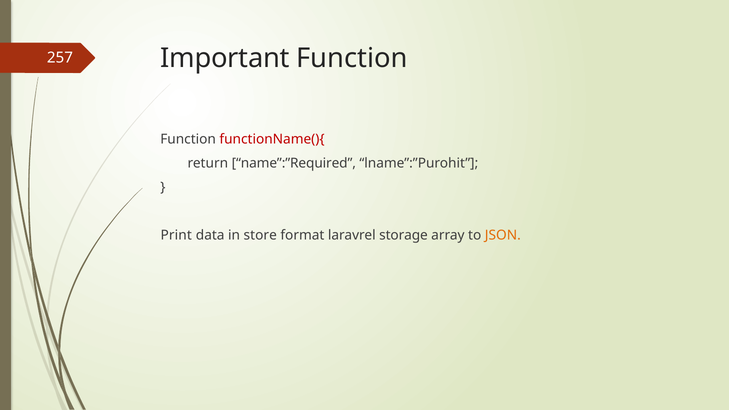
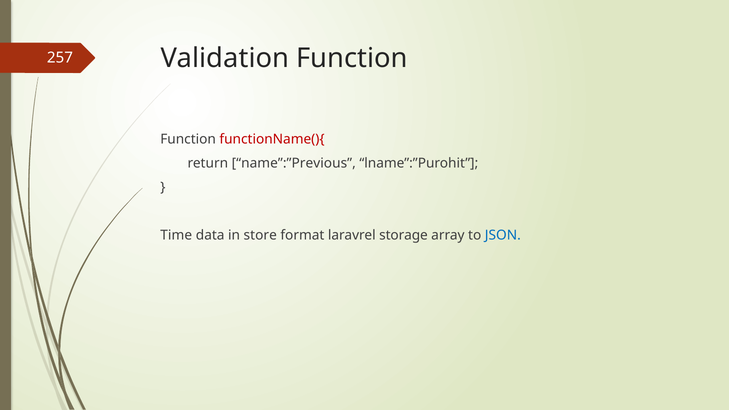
Important: Important -> Validation (225, 58)
name”:”Required: name”:”Required -> name”:”Previous (294, 163)
Print: Print -> Time (176, 235)
JSON colour: orange -> blue (503, 235)
